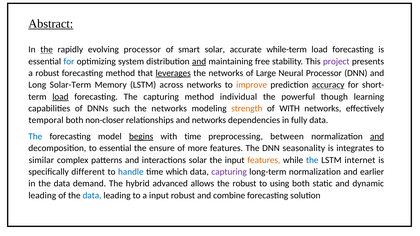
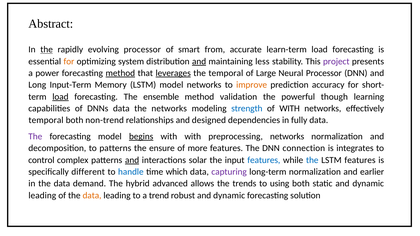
Abstract underline: present -> none (51, 24)
smart solar: solar -> from (215, 50)
while-term: while-term -> learn-term (287, 50)
for colour: blue -> orange (69, 61)
free: free -> less (262, 61)
a robust: robust -> power (47, 73)
method underline: none -> present (120, 73)
networks: networks -> temporal (226, 73)
Solar-Term: Solar-Term -> Input-Term (70, 85)
LSTM across: across -> model (171, 85)
accuracy underline: present -> none (328, 85)
The capturing: capturing -> ensemble (161, 97)
individual: individual -> validation (239, 97)
DNNs such: such -> data (121, 109)
strength colour: orange -> blue (247, 109)
non-closer: non-closer -> non-trend (105, 120)
and networks: networks -> designed (209, 120)
The colour: blue -> purple (35, 137)
with time: time -> with (193, 137)
preprocessing between: between -> networks (287, 137)
and underline: present -> none (377, 137)
to essential: essential -> patterns (115, 148)
seasonality: seasonality -> connection (304, 148)
similar: similar -> control (41, 160)
and underline: none -> present (132, 160)
features colour: orange -> blue (264, 160)
LSTM internet: internet -> features (360, 160)
the robust: robust -> trends (244, 184)
data colour: blue -> orange (92, 196)
a input: input -> trend (159, 196)
robust and combine: combine -> dynamic (229, 196)
